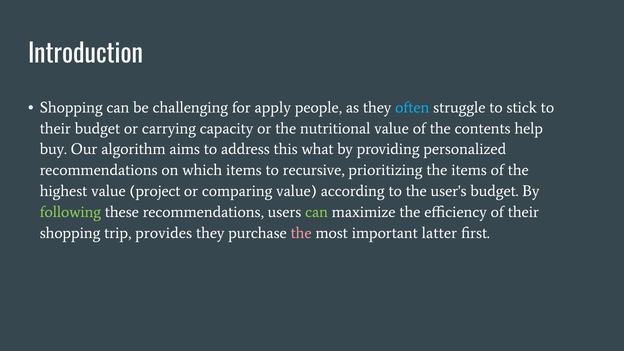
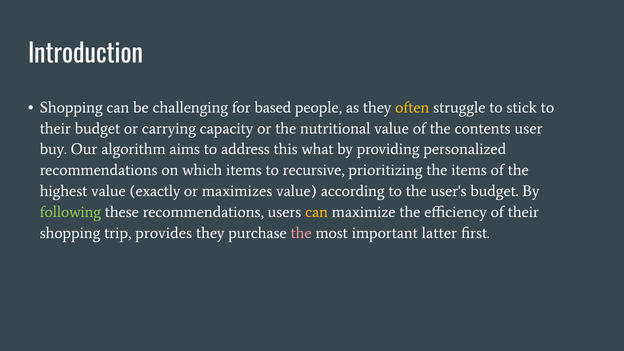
apply: apply -> based (273, 107)
often colour: light blue -> yellow (412, 107)
help: help -> user (529, 128)
project: project -> exactly (155, 191)
comparing: comparing -> maximizes (237, 191)
can colour: light green -> yellow (317, 212)
